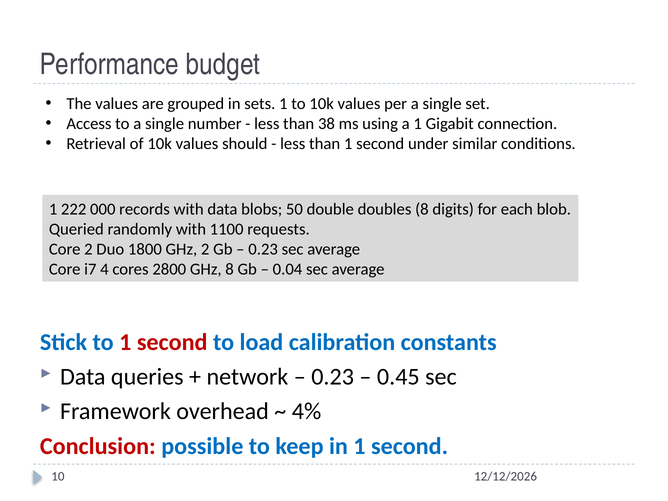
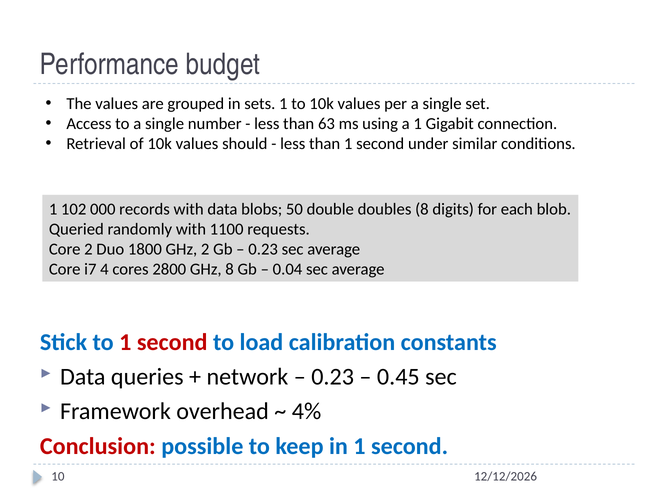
38: 38 -> 63 (326, 124)
222: 222 -> 102 (74, 209)
